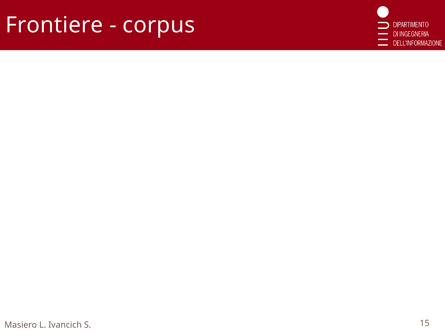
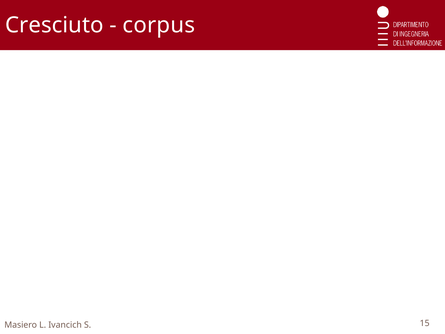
Frontiere: Frontiere -> Cresciuto (54, 25)
